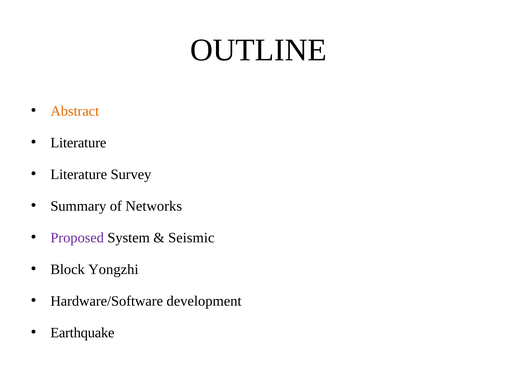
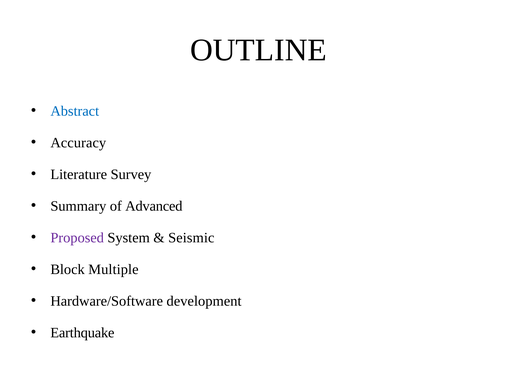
Abstract colour: orange -> blue (75, 111)
Literature: Literature -> Accuracy (78, 143)
Networks: Networks -> Advanced (154, 206)
Yongzhi: Yongzhi -> Multiple (113, 270)
